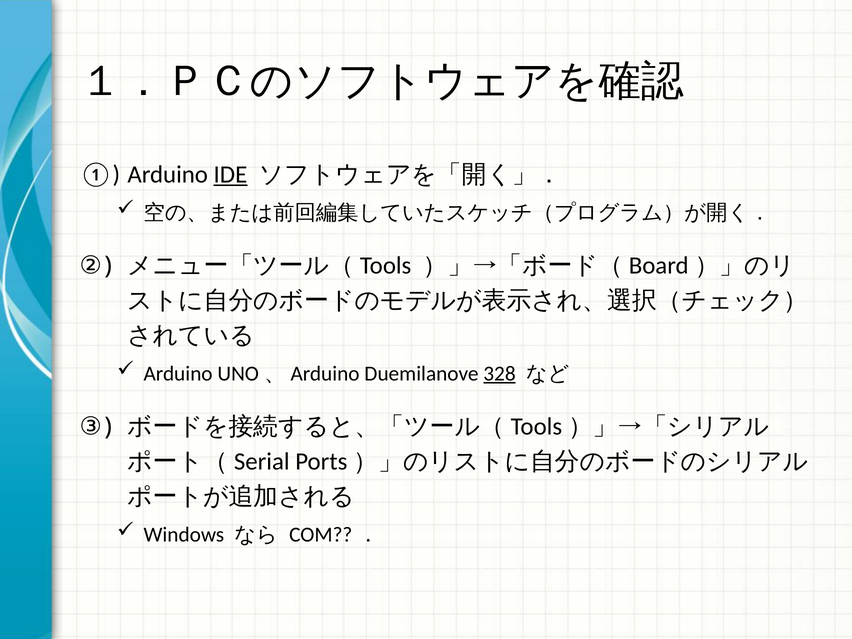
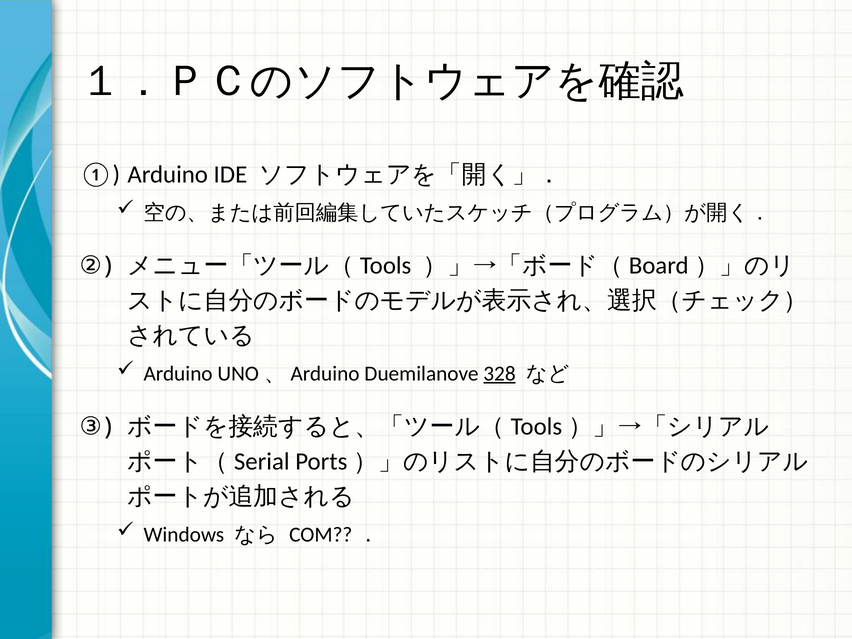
IDE underline: present -> none (230, 175)
